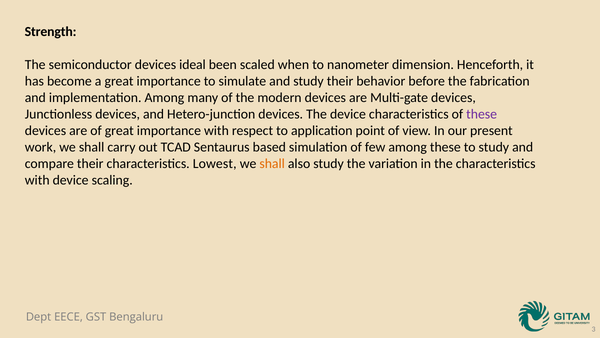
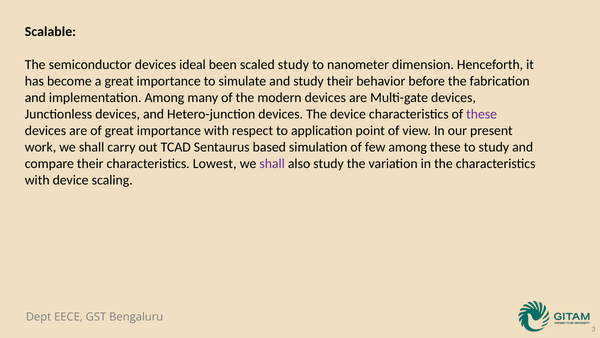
Strength: Strength -> Scalable (50, 32)
scaled when: when -> study (293, 65)
shall colour: orange -> purple (272, 164)
